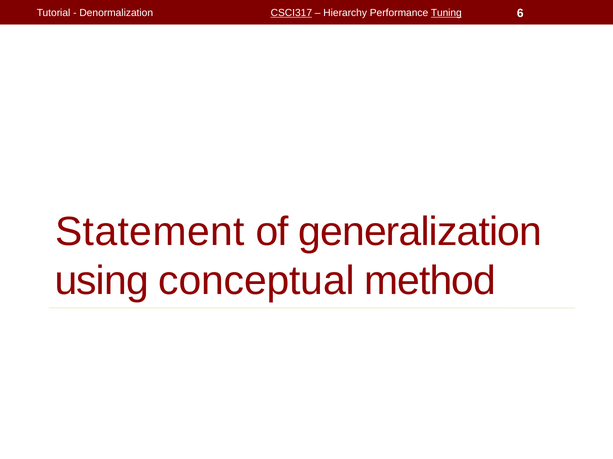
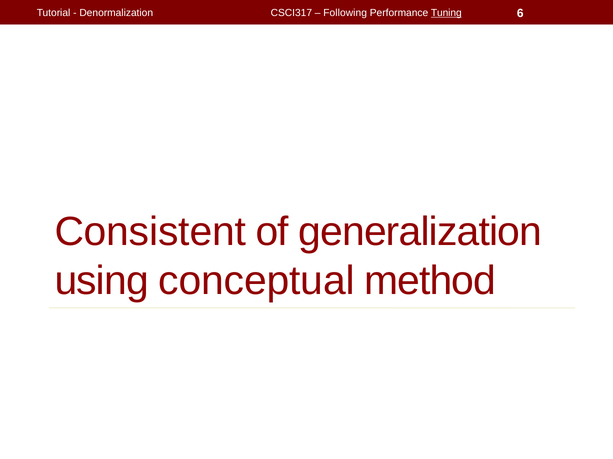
CSCI317 underline: present -> none (291, 13)
Hierarchy: Hierarchy -> Following (345, 13)
Statement: Statement -> Consistent (150, 232)
